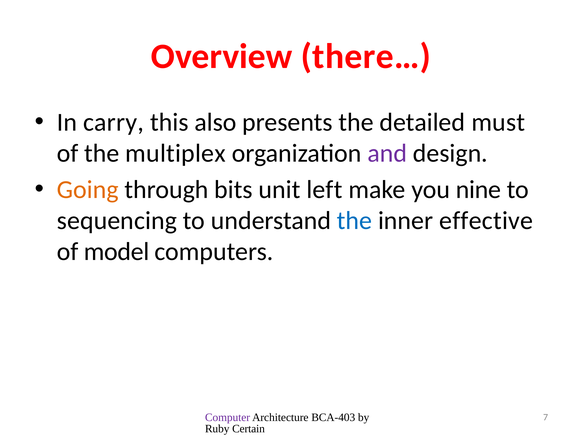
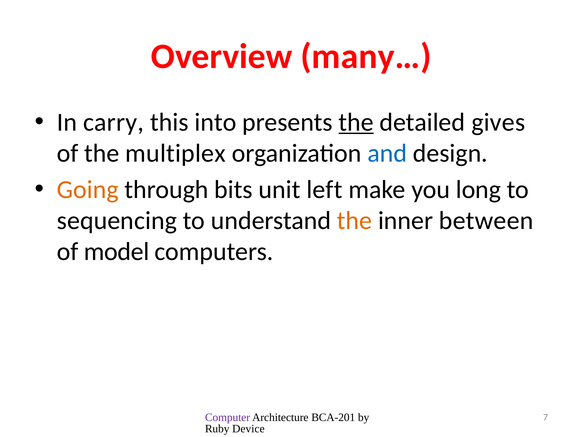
there…: there… -> many… (366, 56)
also: also -> into (215, 122)
the underline: none -> present (356, 122)
must: must -> gives (498, 122)
and colour: purple -> blue (387, 153)
nine: nine -> long (478, 190)
the colour: blue -> orange (354, 221)
effective: effective -> between (486, 221)
BCA-403: BCA-403 -> BCA-201 (333, 418)
Certain: Certain -> Device (248, 429)
